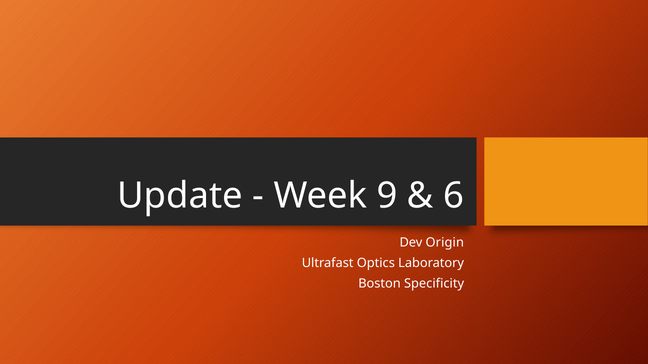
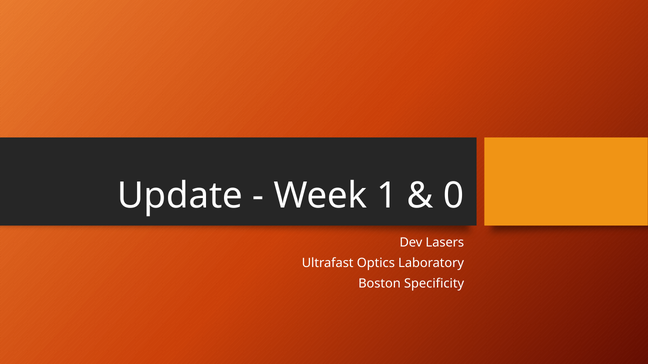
9: 9 -> 1 (387, 196)
6: 6 -> 0 (454, 196)
Origin: Origin -> Lasers (445, 243)
